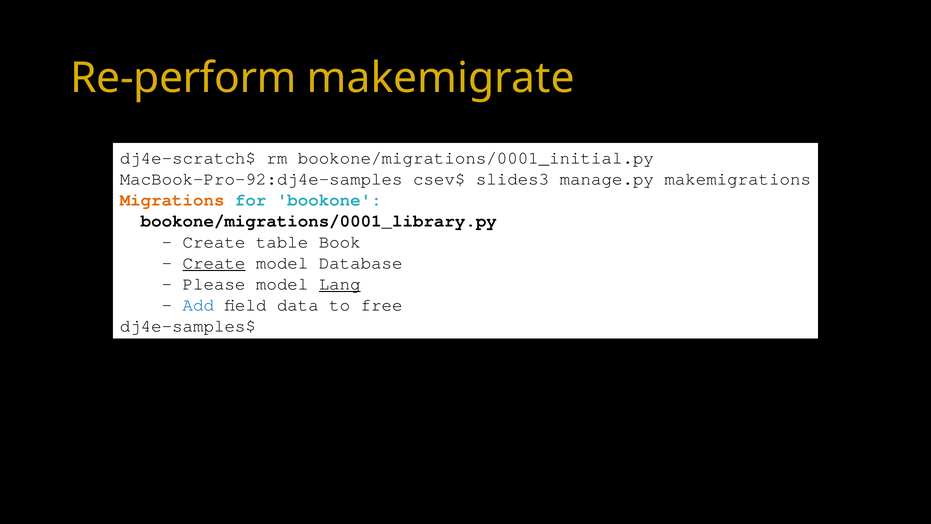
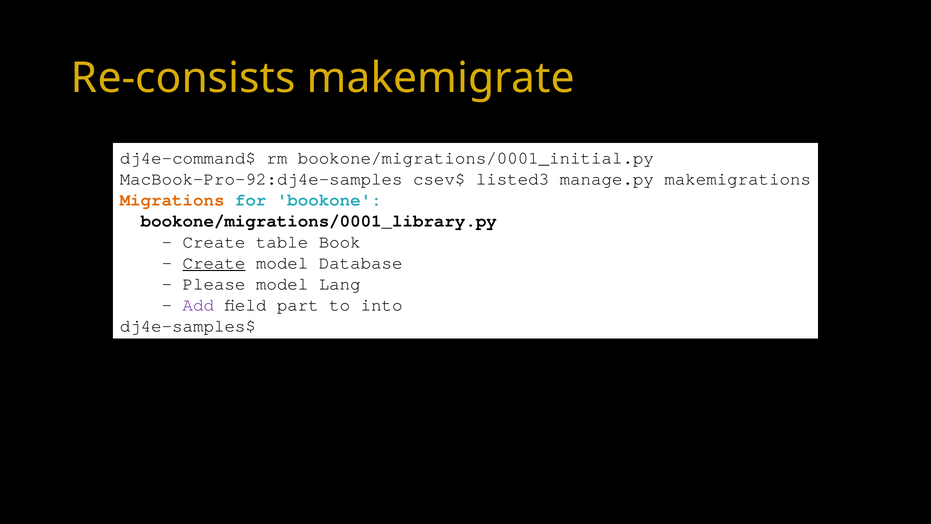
Re-perform: Re-perform -> Re-consists (183, 78)
dj4e-scratch$: dj4e-scratch$ -> dj4e-command$ (188, 158)
slides3: slides3 -> listed3 (513, 179)
Lang underline: present -> none (340, 284)
Add colour: blue -> purple (198, 305)
data: data -> part (298, 305)
free: free -> into (382, 305)
